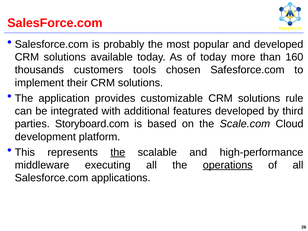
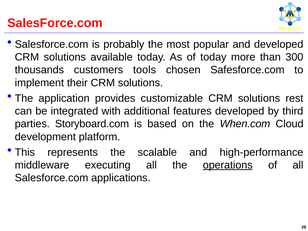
160: 160 -> 300 (294, 57)
rule: rule -> rest (294, 98)
Scale.com: Scale.com -> When.com (245, 124)
the underline: present -> none (118, 152)
